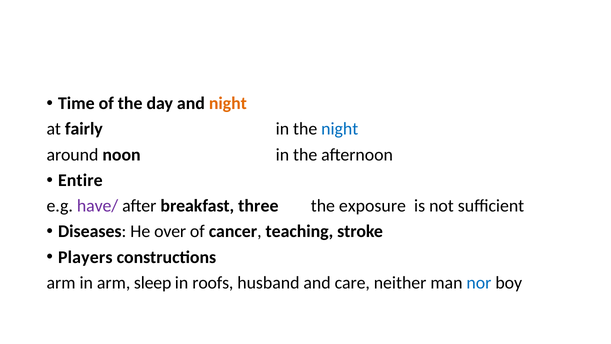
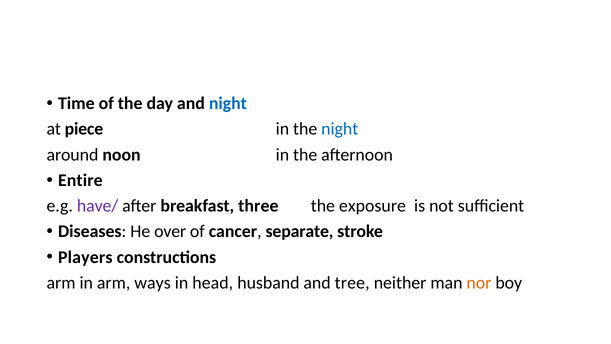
night colour: orange -> blue (228, 103)
fairly: fairly -> piece (84, 129)
teaching: teaching -> separate (299, 231)
sleep: sleep -> ways (153, 283)
roofs: roofs -> head (213, 283)
care: care -> tree (352, 283)
nor colour: blue -> orange (479, 283)
